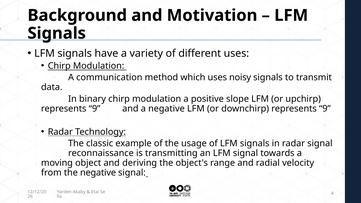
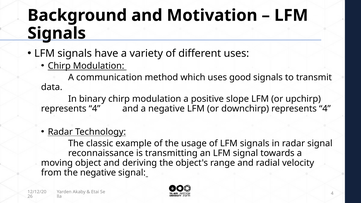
noisy: noisy -> good (240, 77)
9: 9 -> 4 (95, 109)
downchirp represents 9: 9 -> 4 (325, 109)
